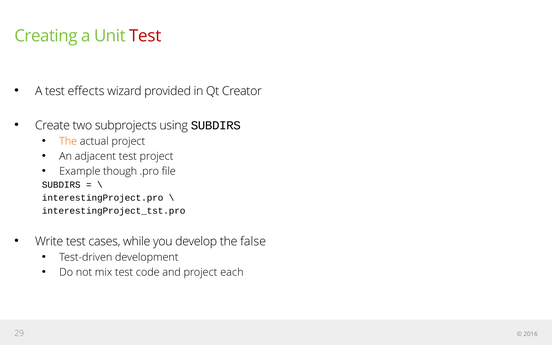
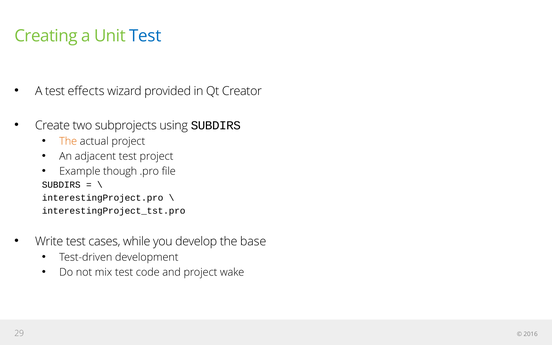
Test colour: red -> blue (145, 36)
false: false -> base (253, 241)
each: each -> wake (232, 272)
